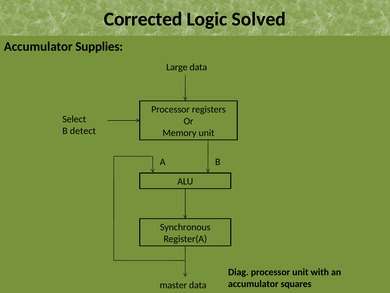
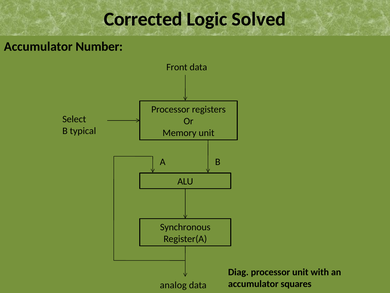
Supplies: Supplies -> Number (99, 46)
Large: Large -> Front (177, 67)
detect: detect -> typical (83, 131)
master: master -> analog (173, 285)
